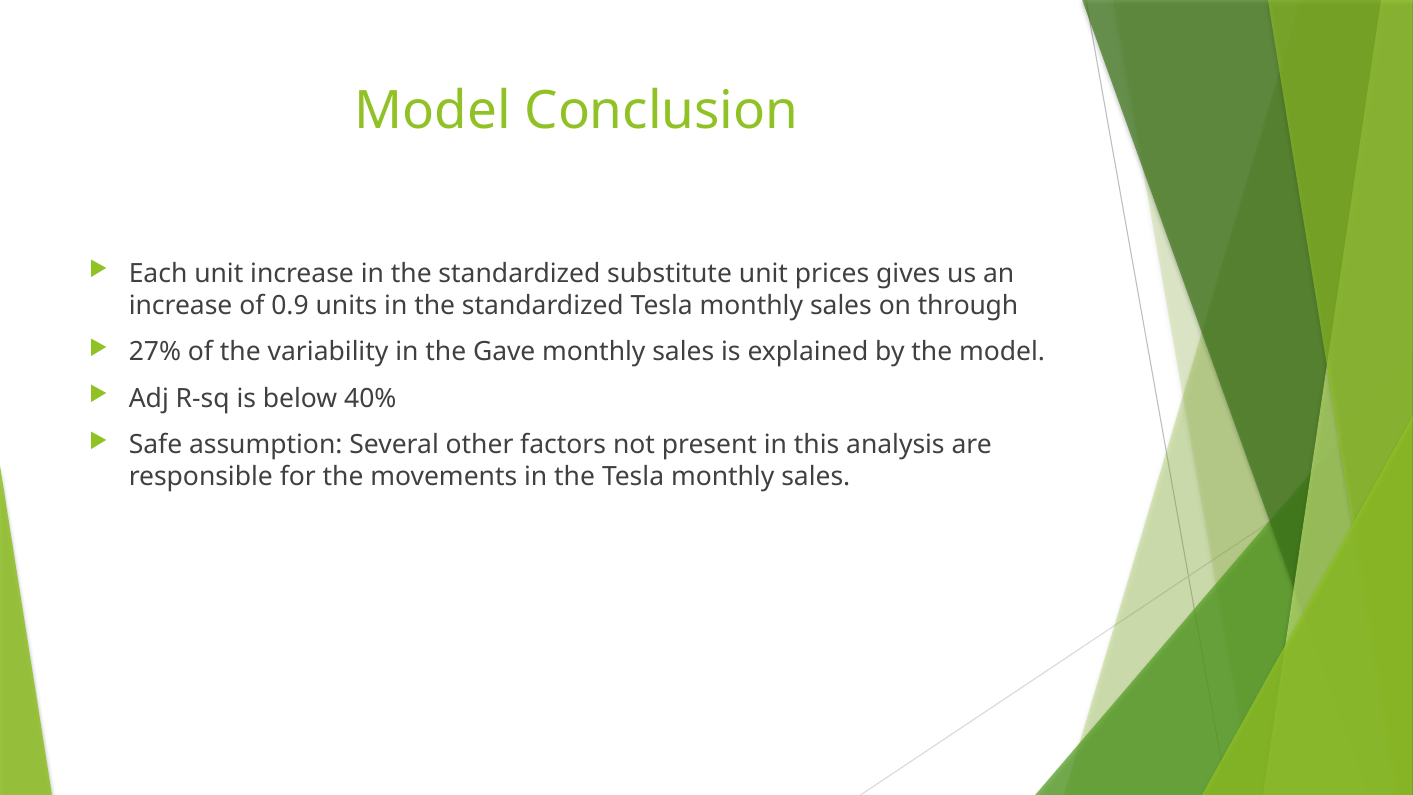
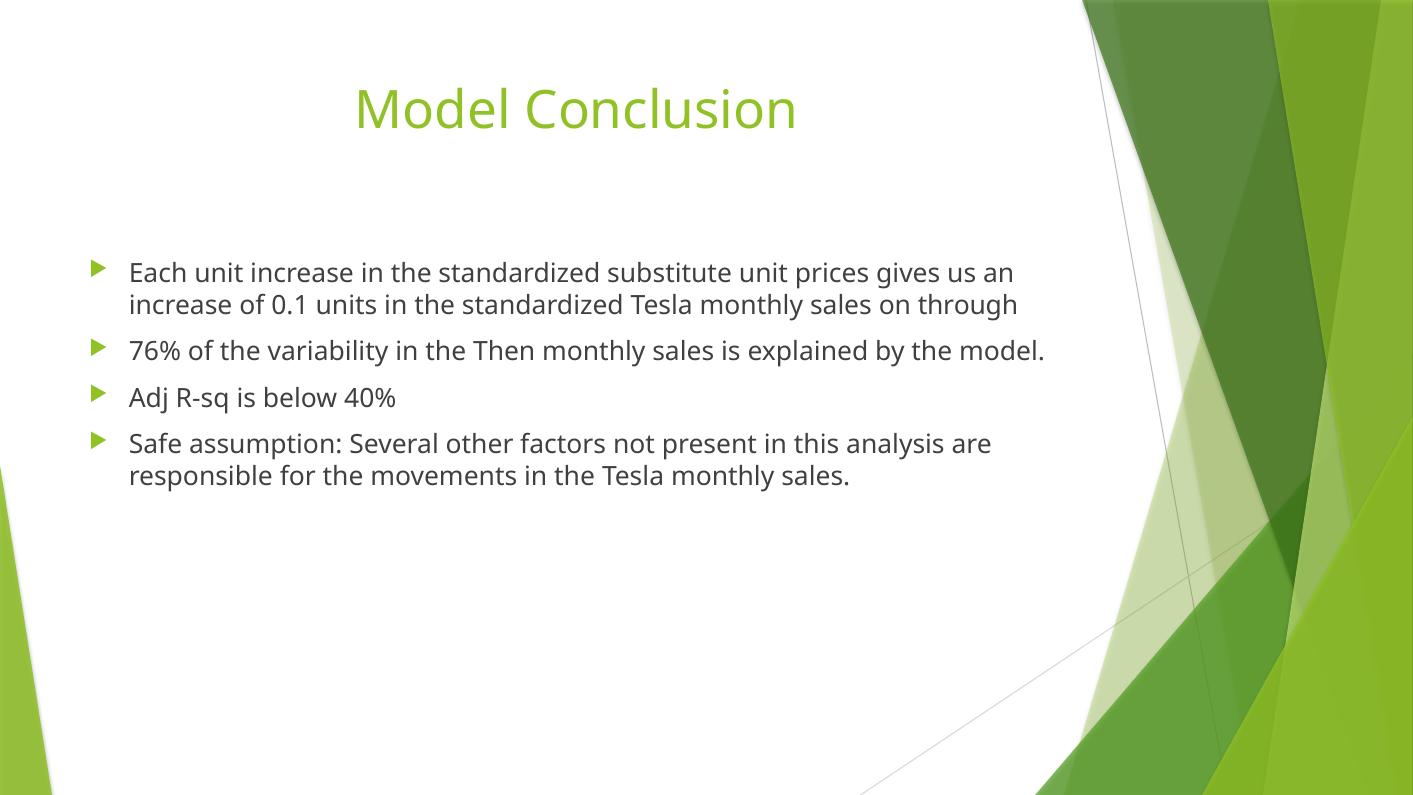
0.9: 0.9 -> 0.1 (290, 305)
27%: 27% -> 76% (155, 352)
Gave: Gave -> Then (504, 352)
